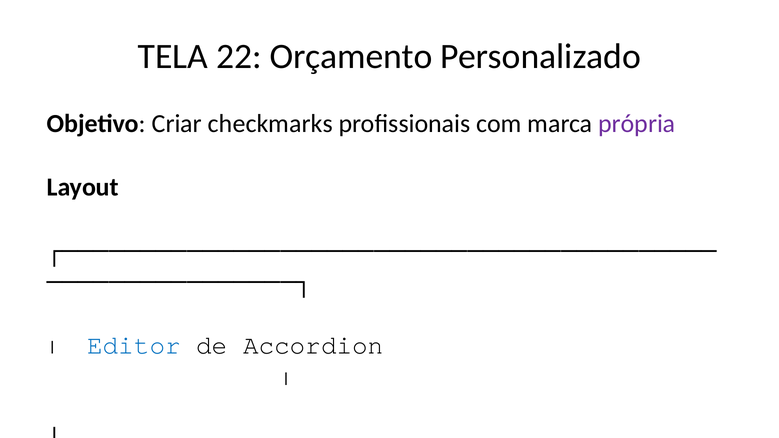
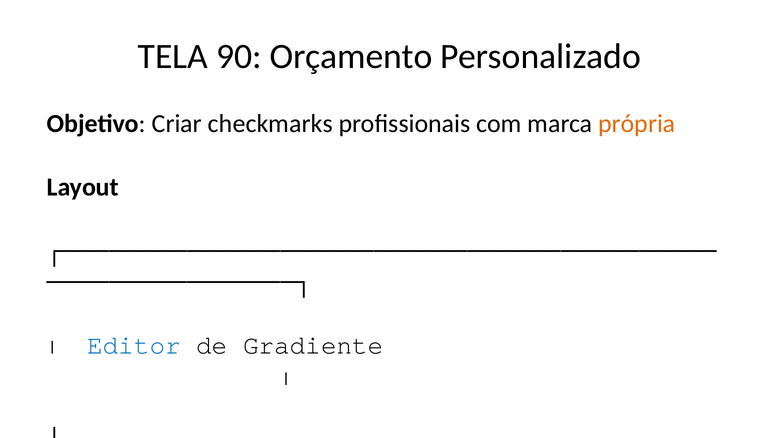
22: 22 -> 90 (239, 57)
própria colour: purple -> orange (637, 124)
Accordion: Accordion -> Gradiente (313, 346)
